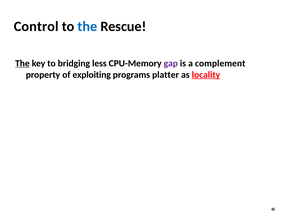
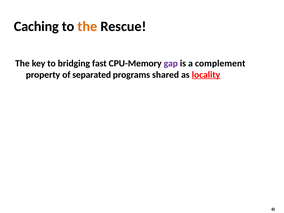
Control: Control -> Caching (36, 26)
the colour: blue -> orange (87, 26)
The underline: present -> none (22, 63)
less: less -> fast (99, 63)
exploiting: exploiting -> separated (92, 75)
platter: platter -> shared (166, 75)
